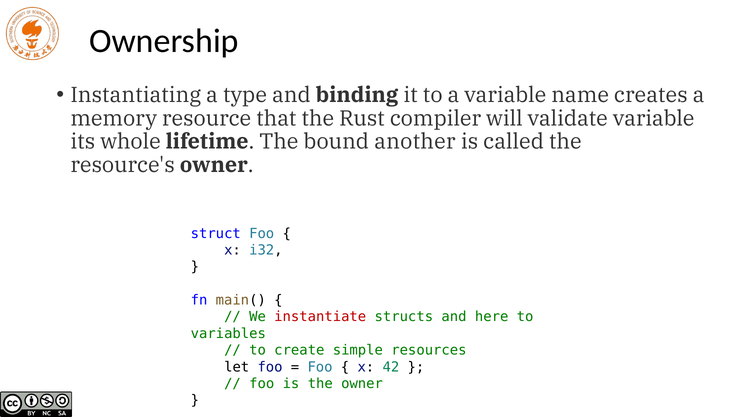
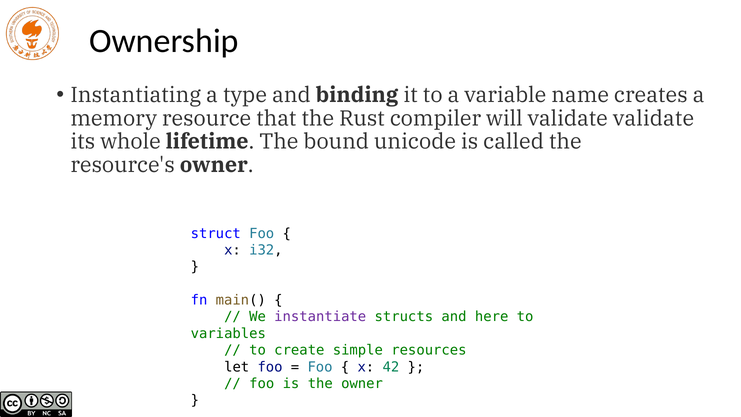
validate variable: variable -> validate (653, 118)
another: another -> unicode (415, 142)
instantiate colour: red -> purple (320, 317)
